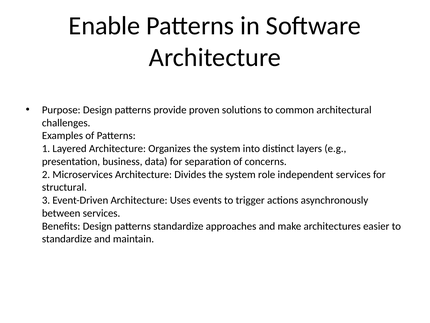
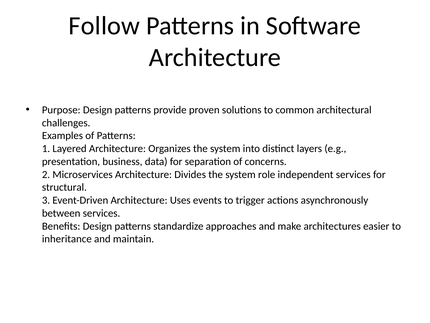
Enable: Enable -> Follow (104, 26)
standardize: standardize -> inheritance (67, 239)
